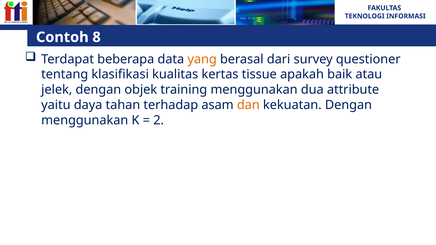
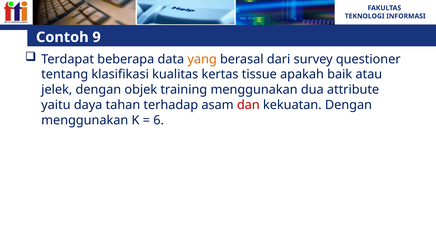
8: 8 -> 9 (97, 37)
dan colour: orange -> red (248, 105)
2: 2 -> 6 (159, 120)
